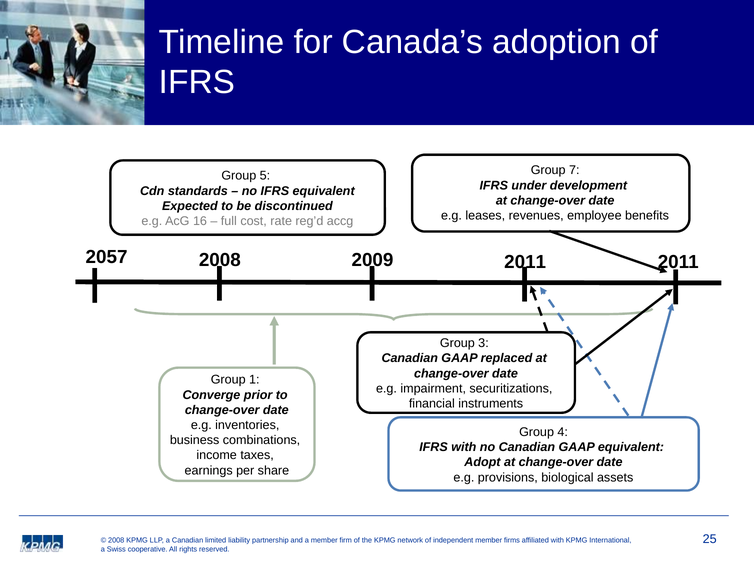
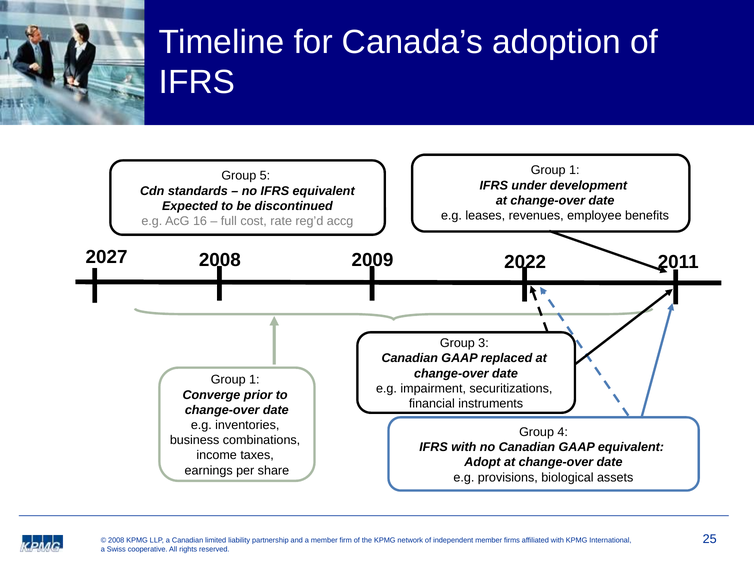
7: 7 -> 1 (574, 170)
2057: 2057 -> 2027 (107, 257)
2009 2011: 2011 -> 2022 (525, 262)
